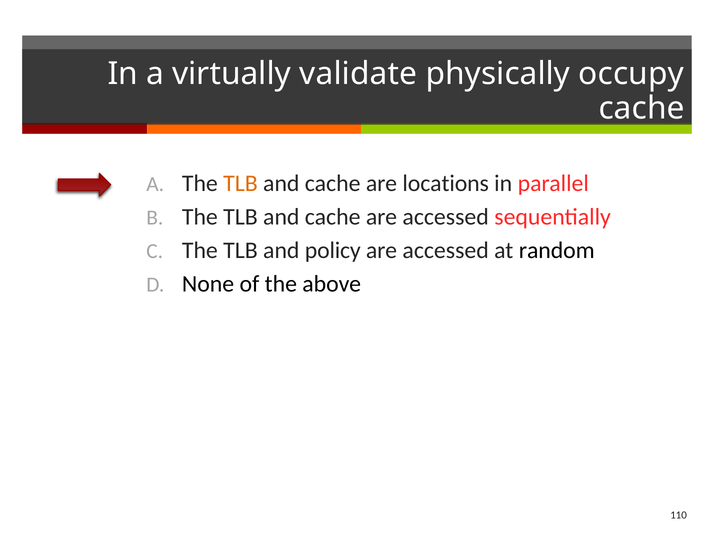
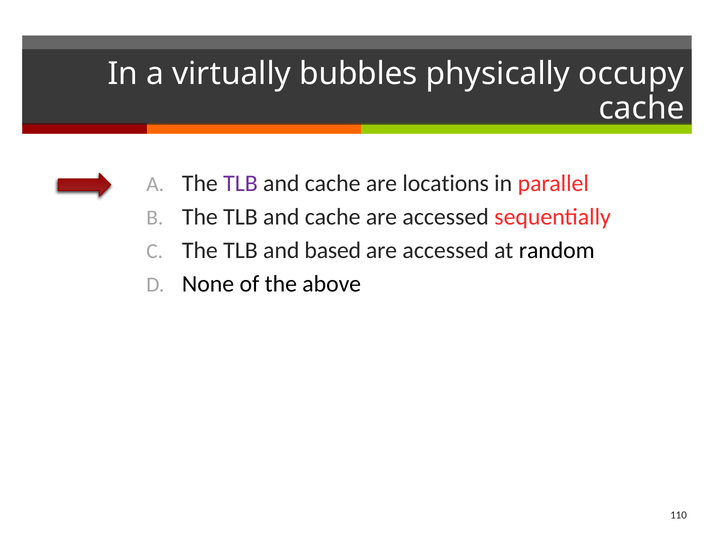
validate: validate -> bubbles (358, 74)
TLB colour: orange -> purple (240, 184)
policy: policy -> based (333, 251)
